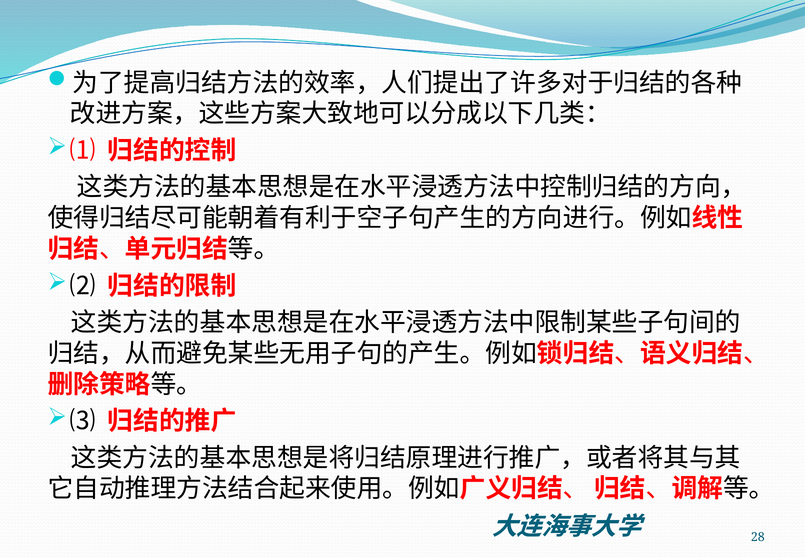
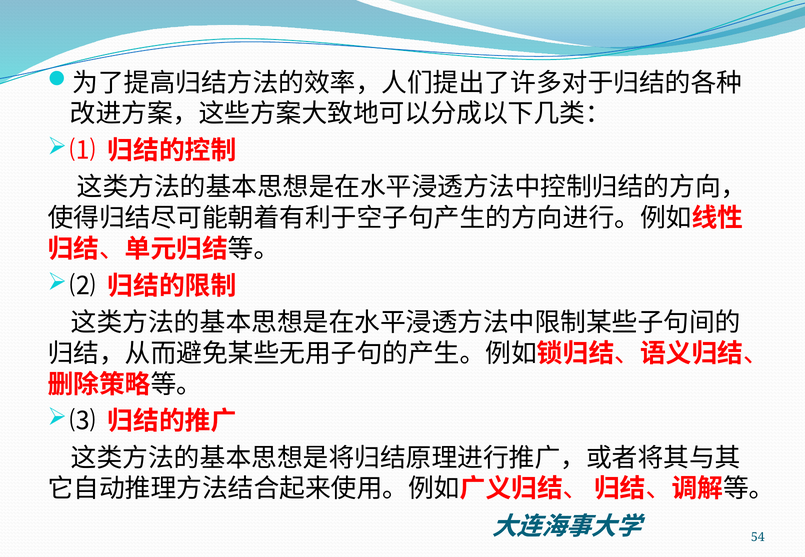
28: 28 -> 54 (758, 538)
